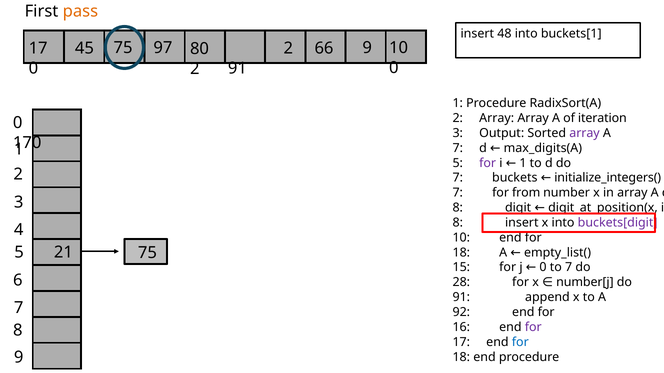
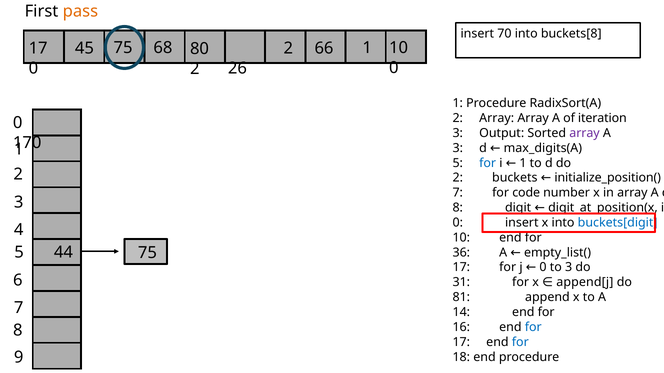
48: 48 -> 70 (504, 34)
buckets[1: buckets[1 -> buckets[8 (571, 34)
97: 97 -> 68 (163, 48)
66 9: 9 -> 1 (367, 48)
2 91: 91 -> 26 (237, 68)
7: 7 -> 3 (458, 148)
for colour: purple -> blue (488, 163)
7: 7 -> 2 (458, 178)
initialize_integers(: initialize_integers( -> initialize_position( (608, 178)
from: from -> code (526, 193)
8: 8 -> 0 (458, 223)
buckets[digit colour: purple -> blue (618, 223)
21: 21 -> 44 (63, 253)
18: 18 -> 36 (461, 253)
15: 15 -> 17 (461, 268)
to 7: 7 -> 3 (569, 268)
28: 28 -> 31 (461, 283)
number[j: number[j -> append[j (585, 283)
91: 91 -> 81 (461, 298)
92: 92 -> 14 (461, 313)
for colour: purple -> blue (533, 328)
